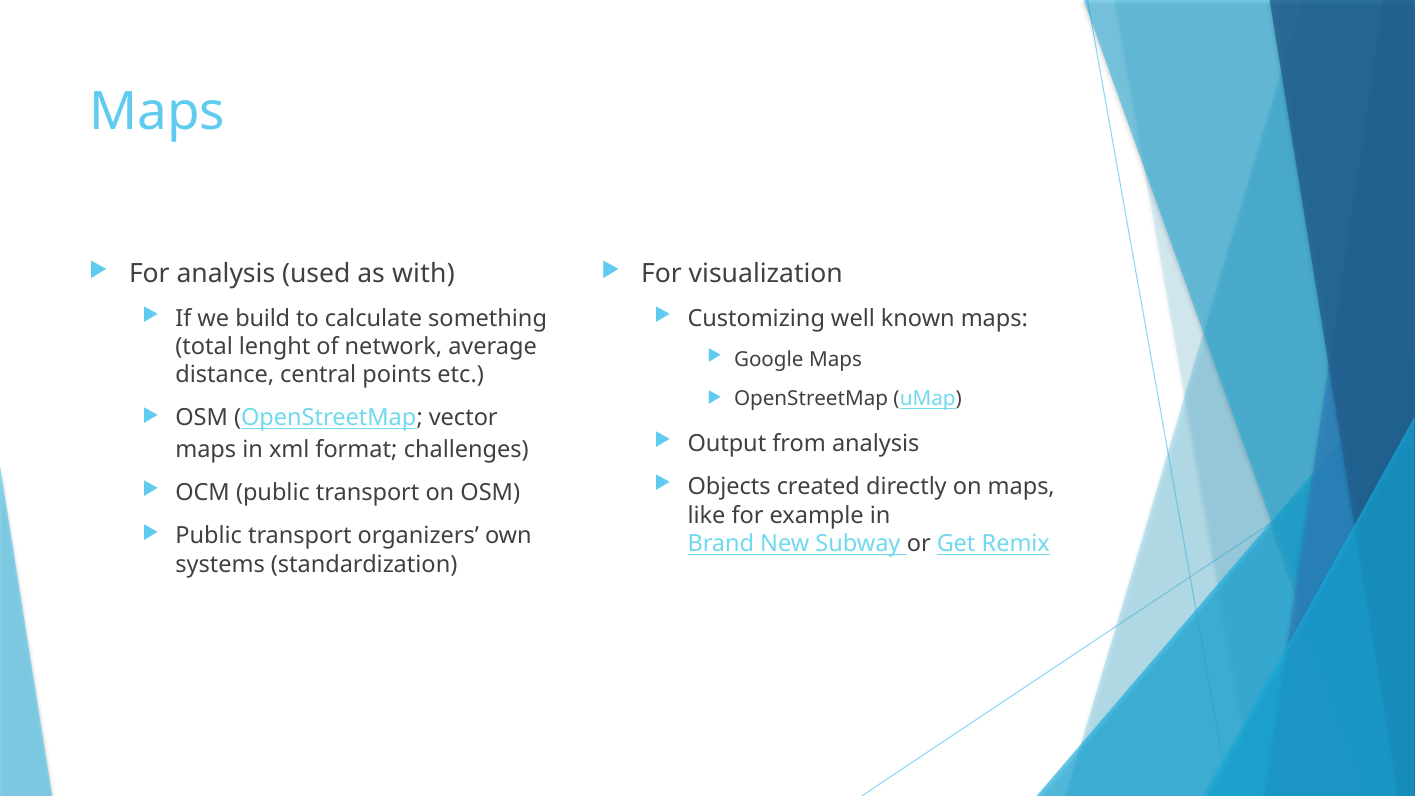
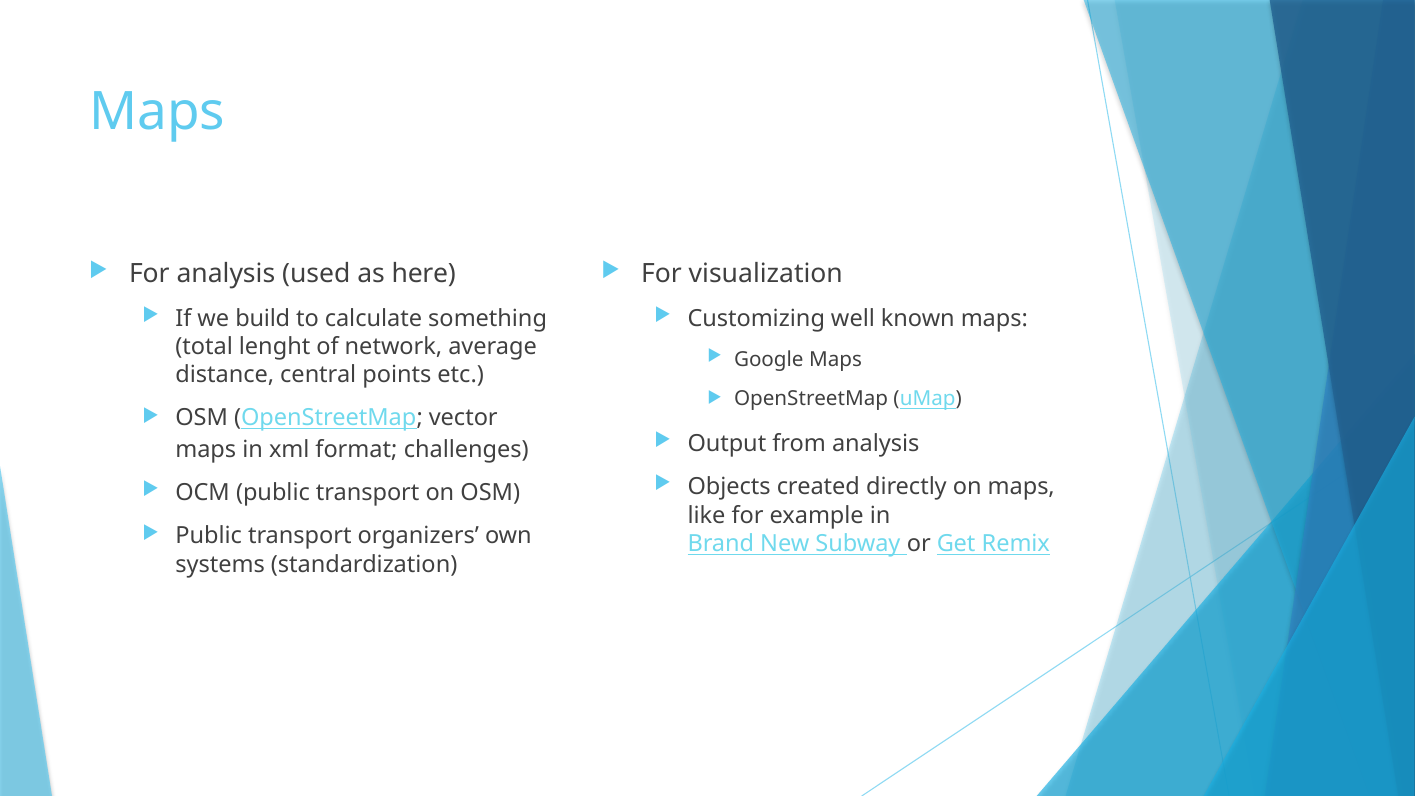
with: with -> here (424, 274)
